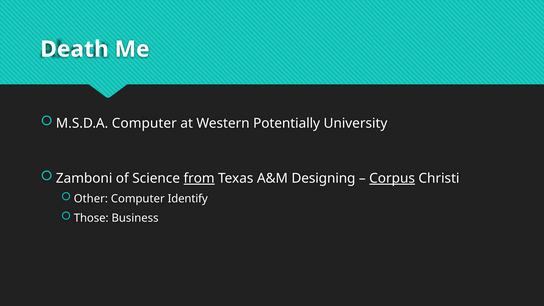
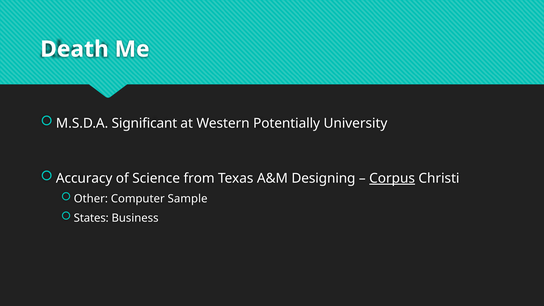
M.S.D.A Computer: Computer -> Significant (144, 123)
Zamboni: Zamboni -> Accuracy (84, 178)
from underline: present -> none (199, 178)
Identify: Identify -> Sample (188, 199)
Those: Those -> States (91, 218)
